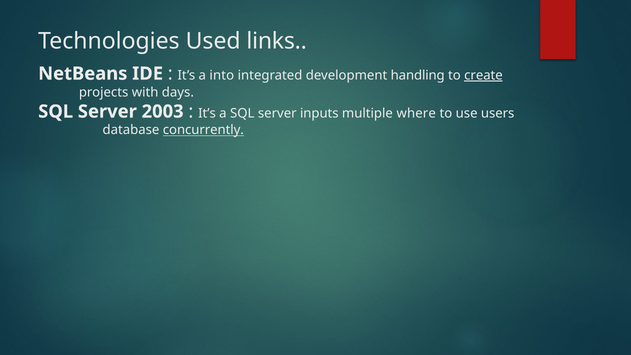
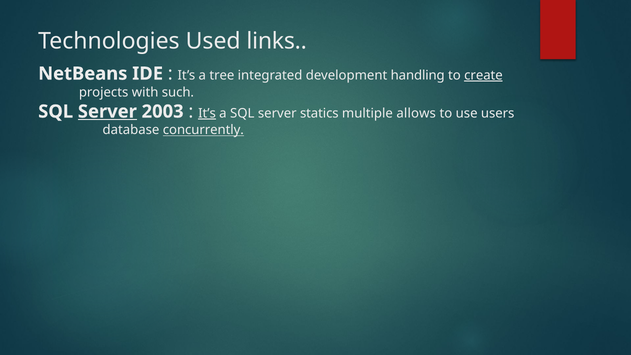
into: into -> tree (222, 75)
days: days -> such (178, 92)
Server underline: none -> present (107, 112)
It’s underline: none -> present (207, 113)
inputs: inputs -> statics (319, 113)
where: where -> allows (416, 113)
